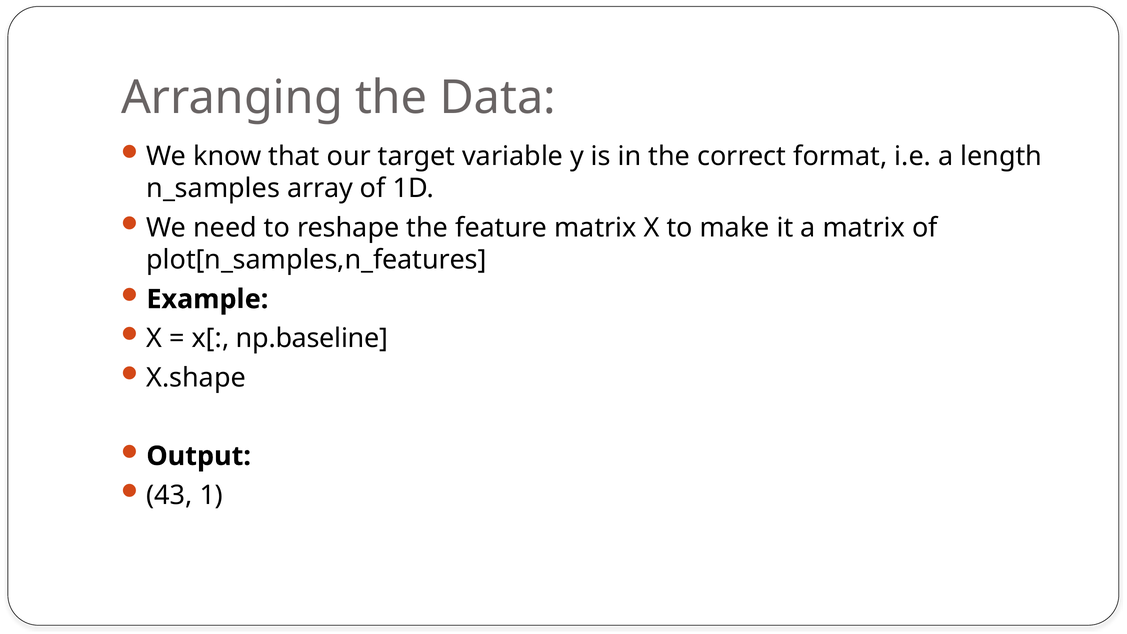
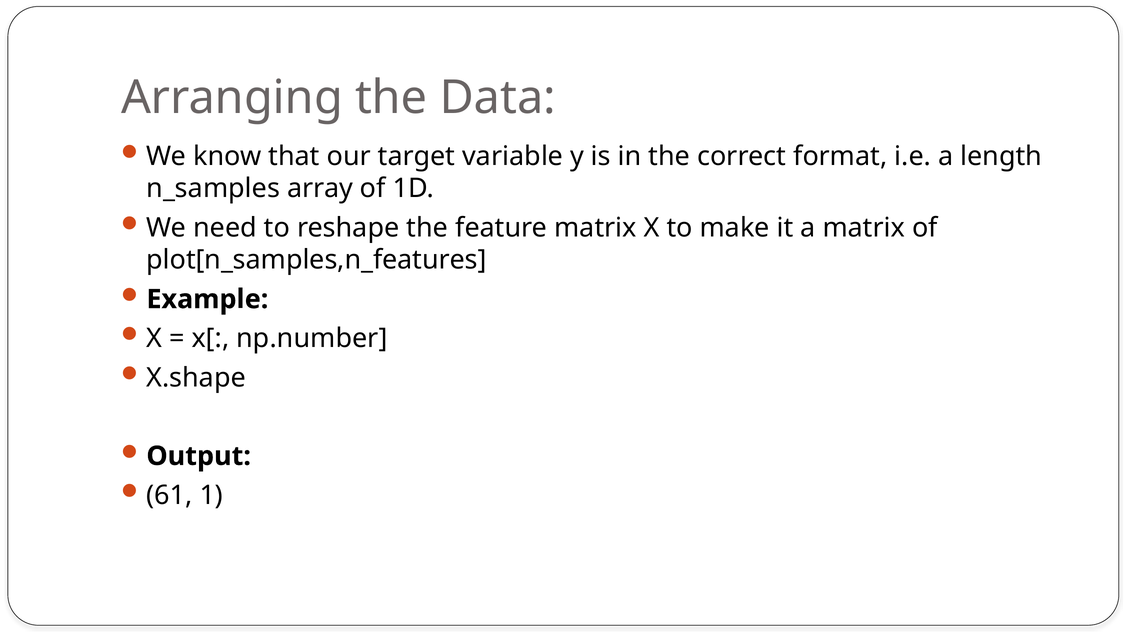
np.baseline: np.baseline -> np.number (312, 338)
43: 43 -> 61 (169, 495)
